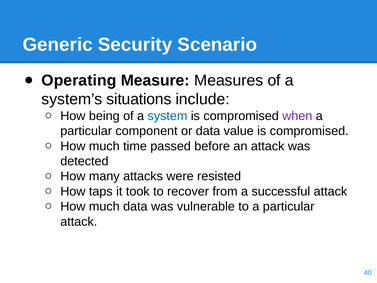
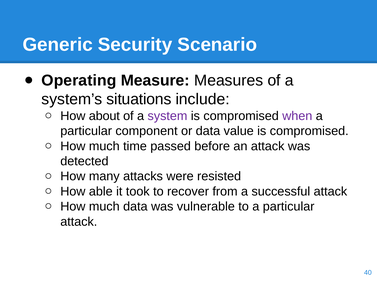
being: being -> about (104, 116)
system colour: blue -> purple (167, 116)
taps: taps -> able (101, 191)
